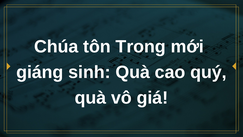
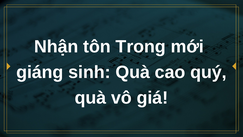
Chúa: Chúa -> Nhận (56, 47)
